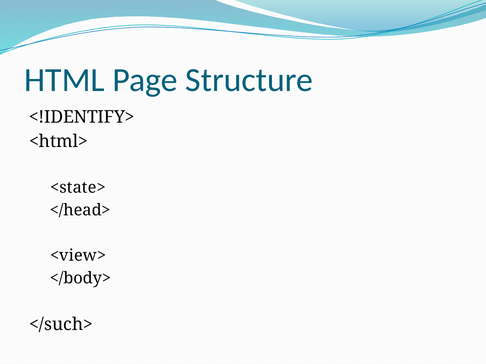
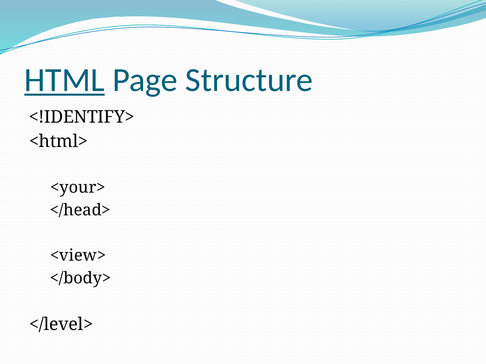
HTML underline: none -> present (65, 80)
<state>: <state> -> <your> (78, 188)
</such>: </such> -> </level> (61, 325)
